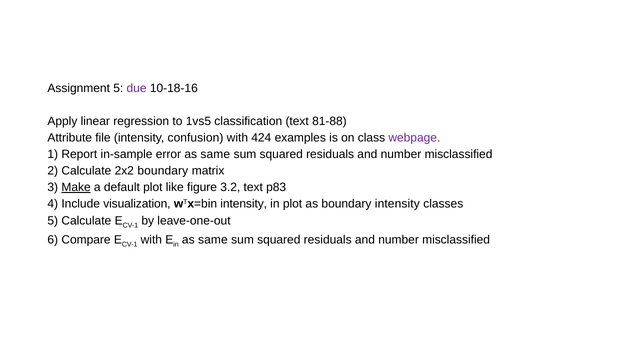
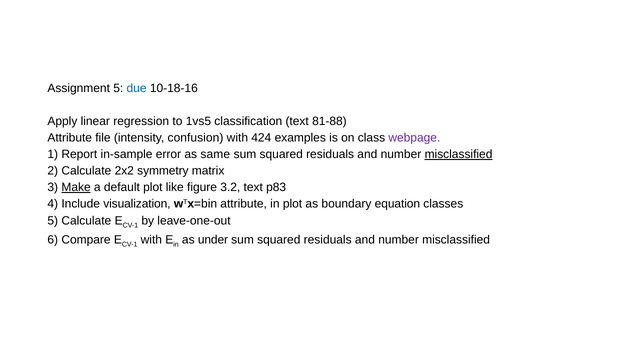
due colour: purple -> blue (137, 88)
misclassified underline: none -> present (459, 154)
2x2 boundary: boundary -> symmetry (163, 171)
wTx=bin intensity: intensity -> attribute (244, 204)
boundary intensity: intensity -> equation (397, 204)
in as same: same -> under (213, 239)
